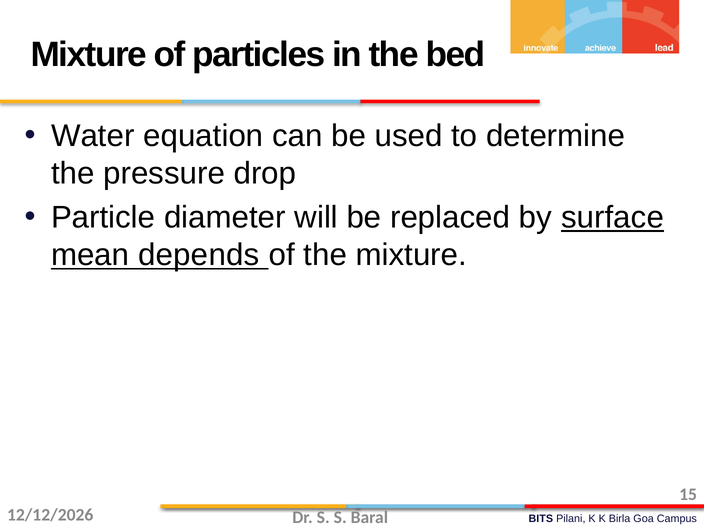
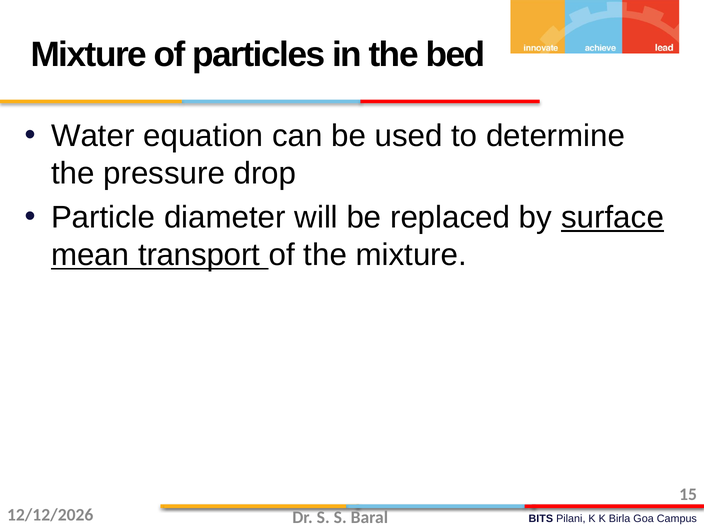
depends: depends -> transport (199, 255)
